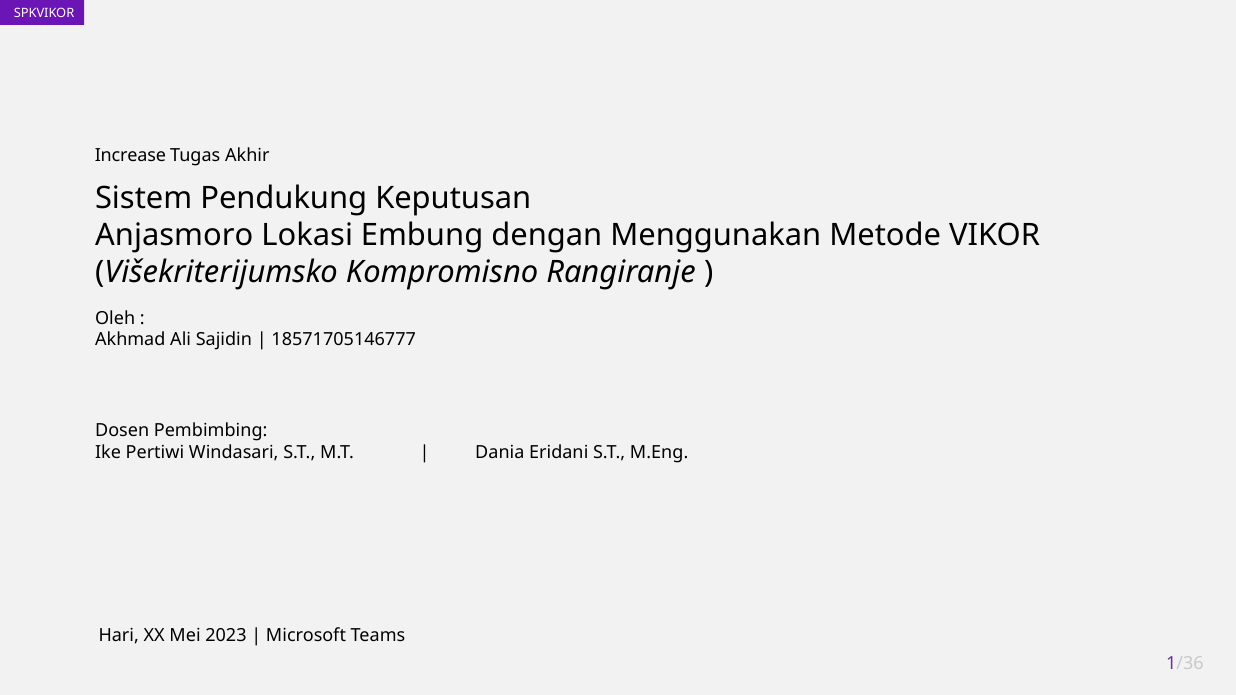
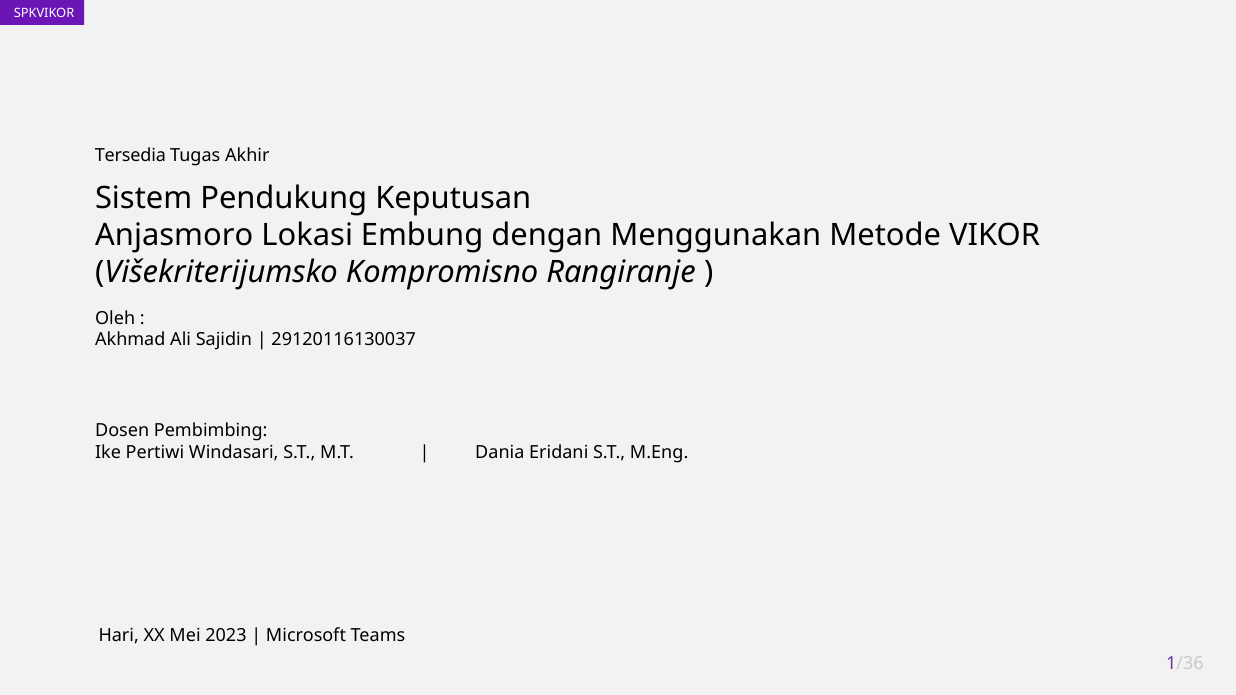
Increase: Increase -> Tersedia (130, 155)
18571705146777: 18571705146777 -> 29120116130037 (344, 340)
